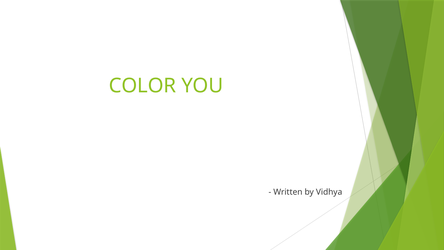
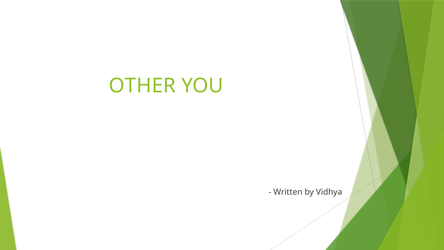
COLOR: COLOR -> OTHER (142, 86)
